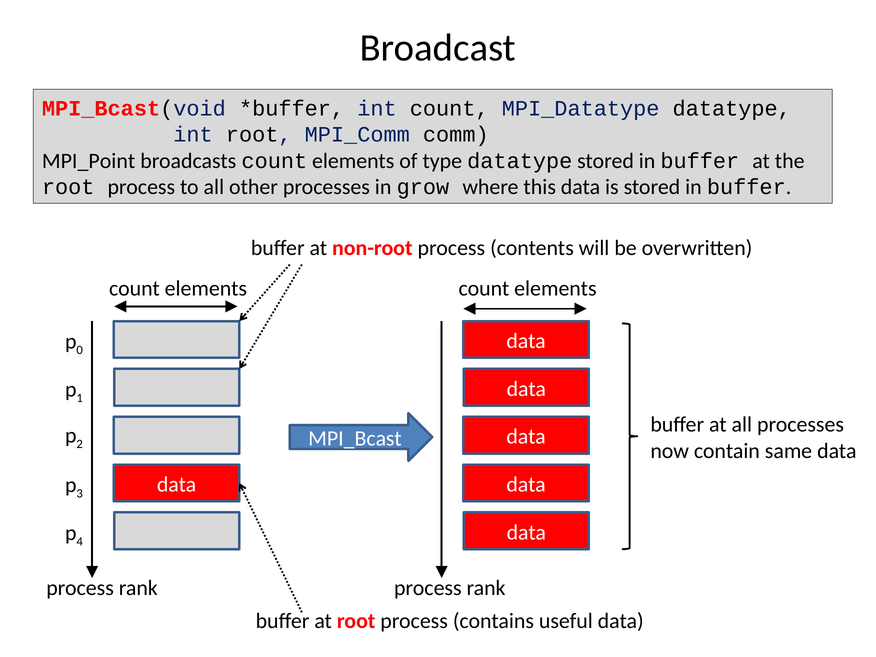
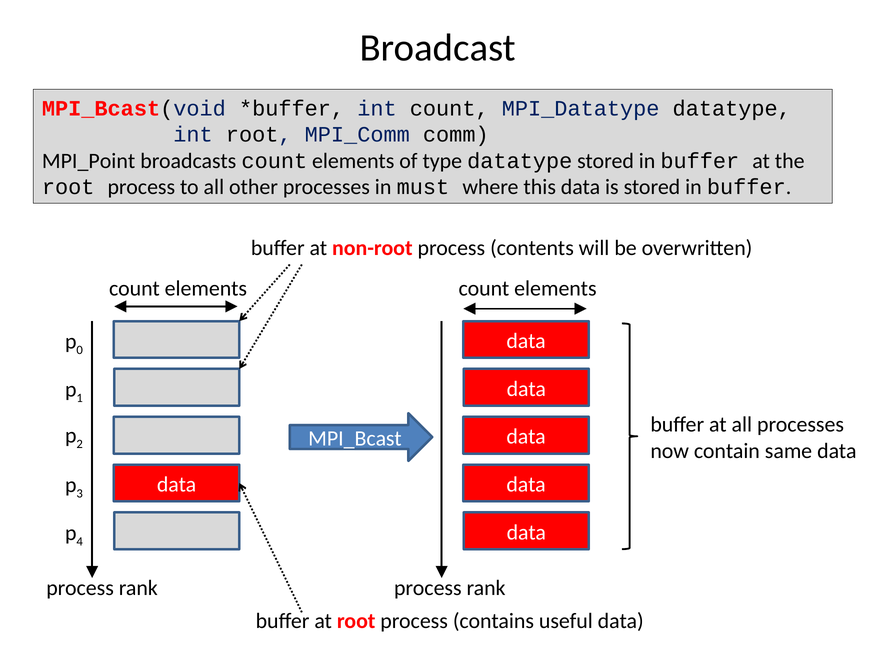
grow: grow -> must (423, 187)
